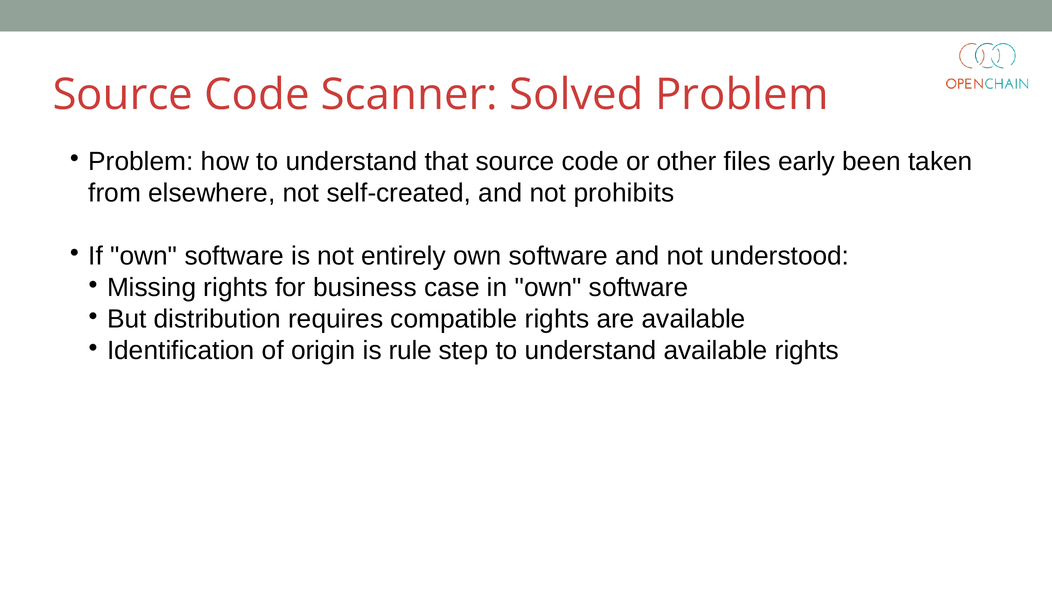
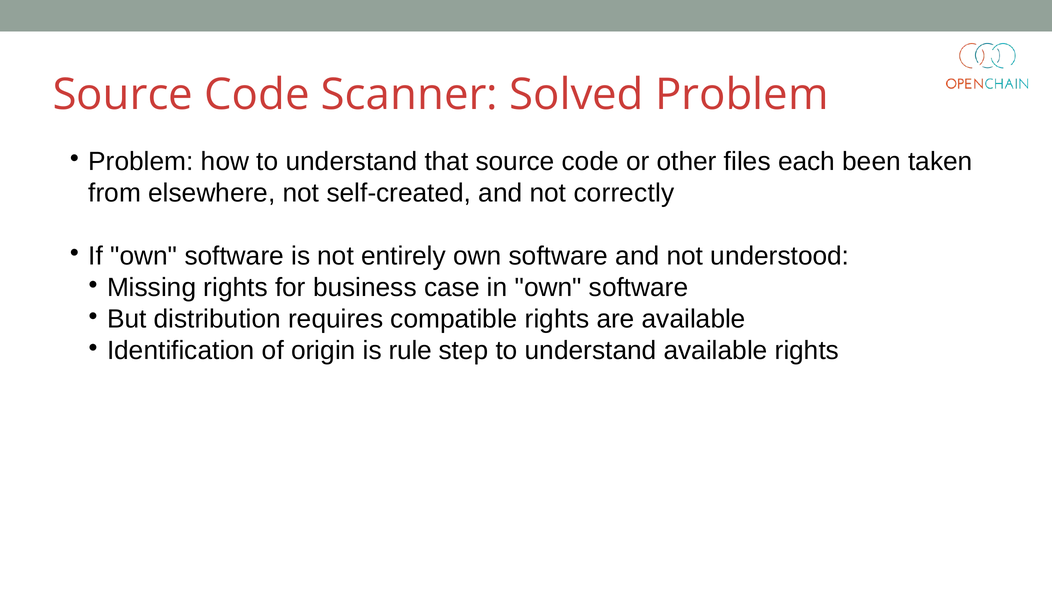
early: early -> each (807, 161)
prohibits: prohibits -> correctly (624, 193)
